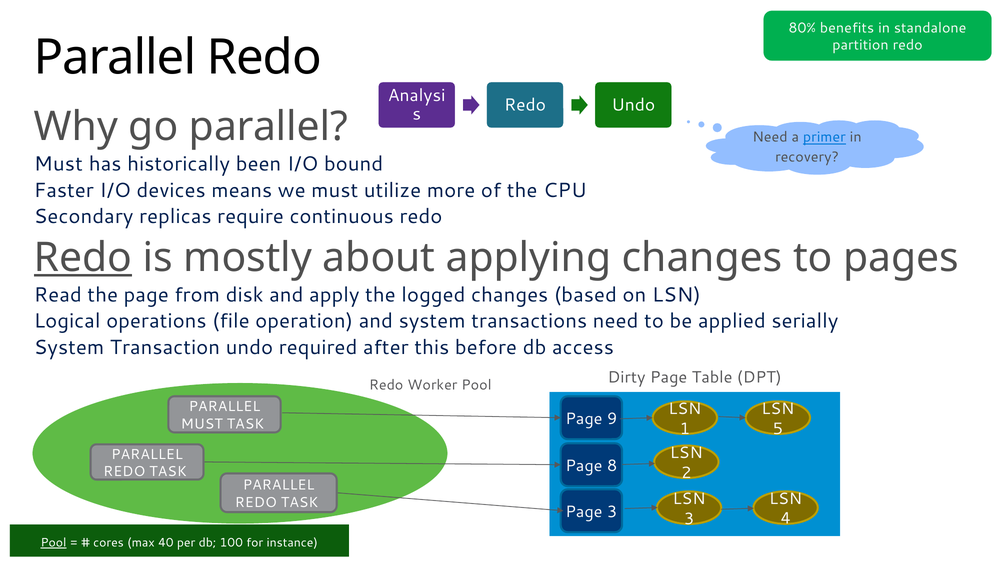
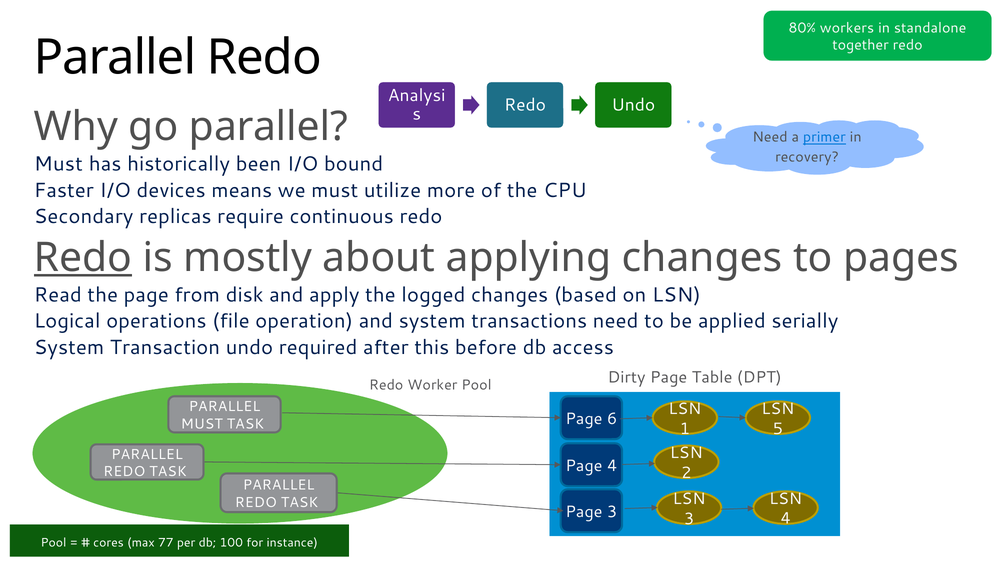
benefits: benefits -> workers (847, 28)
partition: partition -> together (861, 45)
9: 9 -> 6 (612, 419)
Page 8: 8 -> 4 (612, 466)
Pool underline: present -> none (53, 543)
40: 40 -> 77 (166, 543)
